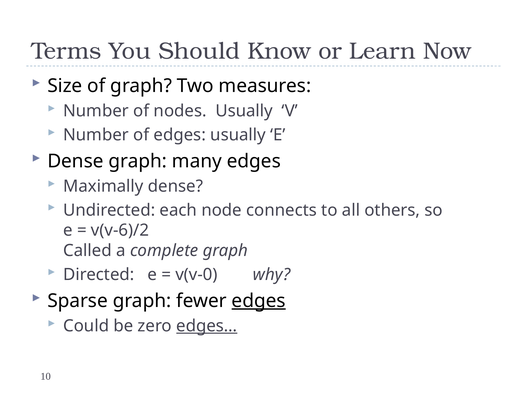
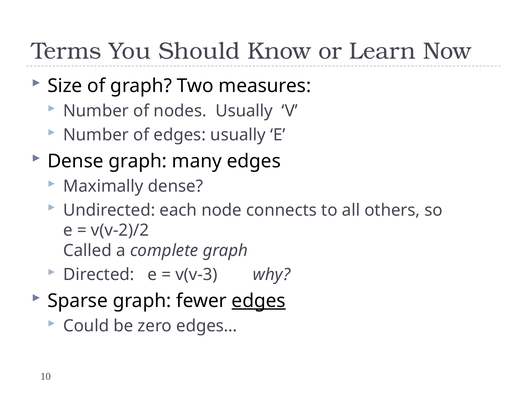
v(v-6)/2: v(v-6)/2 -> v(v-2)/2 (120, 230)
v(v-0: v(v-0 -> v(v-3 (196, 274)
edges… underline: present -> none (207, 325)
